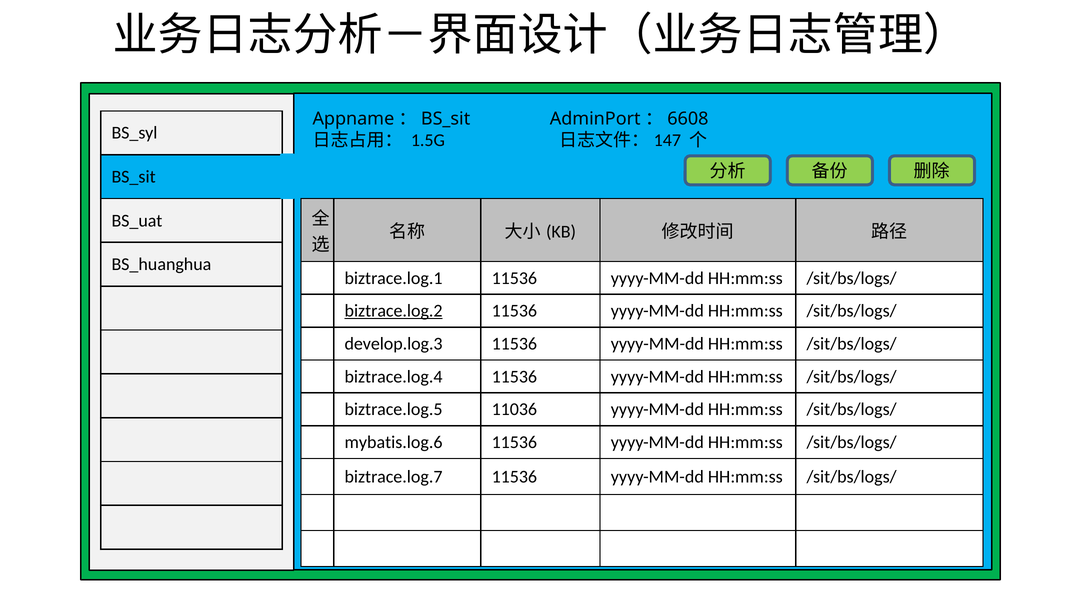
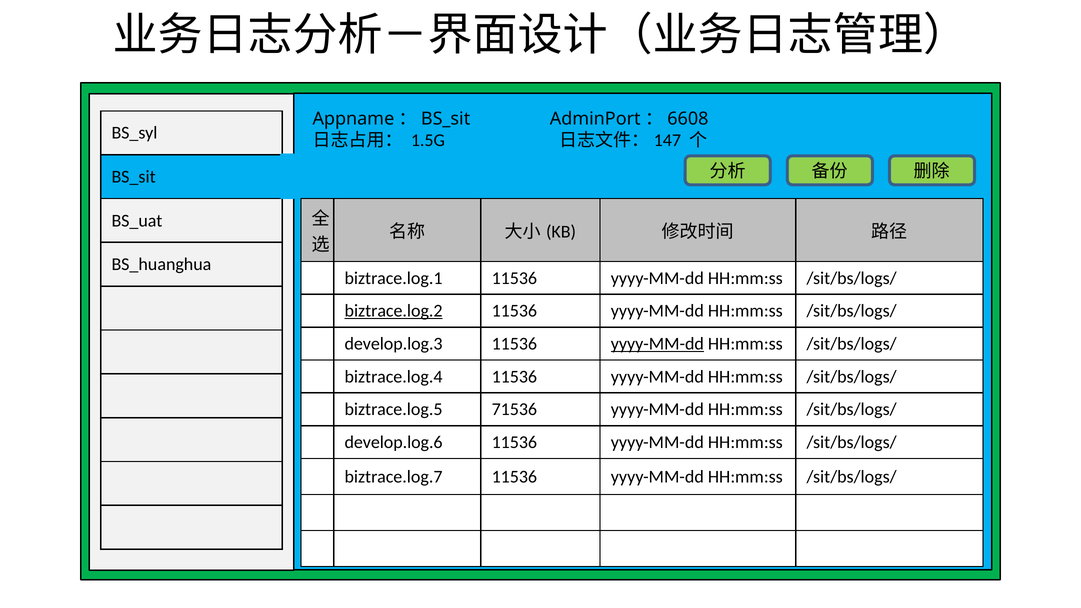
yyyy-MM-dd underline: none -> present (657, 344)
11036: 11036 -> 71536 (514, 409)
mybatis.log.6: mybatis.log.6 -> develop.log.6 (394, 442)
